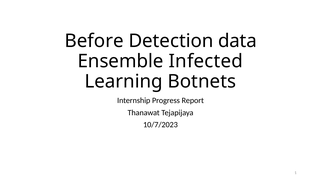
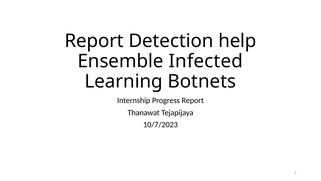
Before: Before -> Report (94, 41)
data: data -> help (237, 41)
